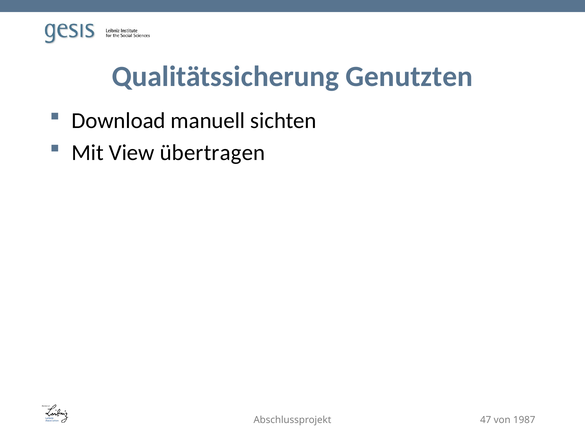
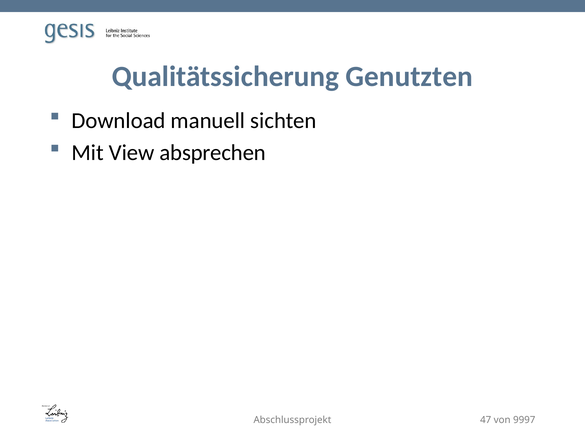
übertragen: übertragen -> absprechen (213, 152)
1987: 1987 -> 9997 (524, 420)
